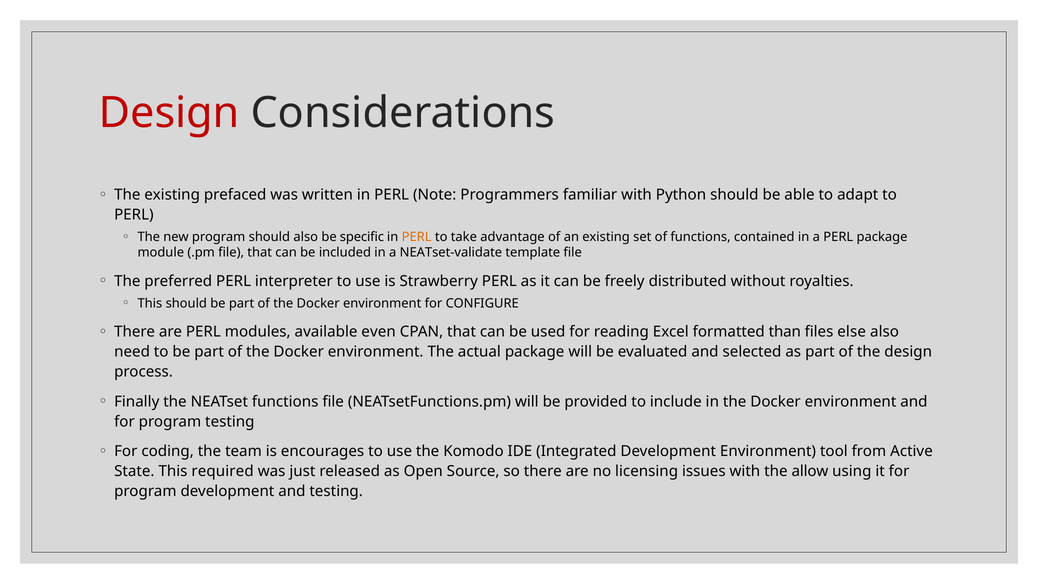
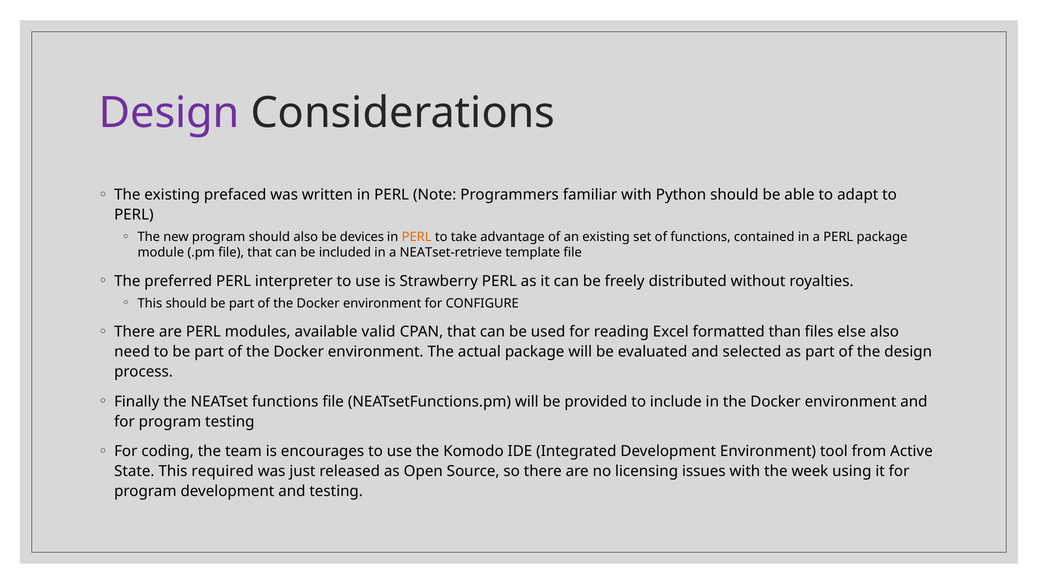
Design colour: red -> purple (169, 113)
specific: specific -> devices (362, 237)
NEATset-validate: NEATset-validate -> NEATset-retrieve (451, 253)
even: even -> valid (379, 332)
allow: allow -> week (810, 471)
